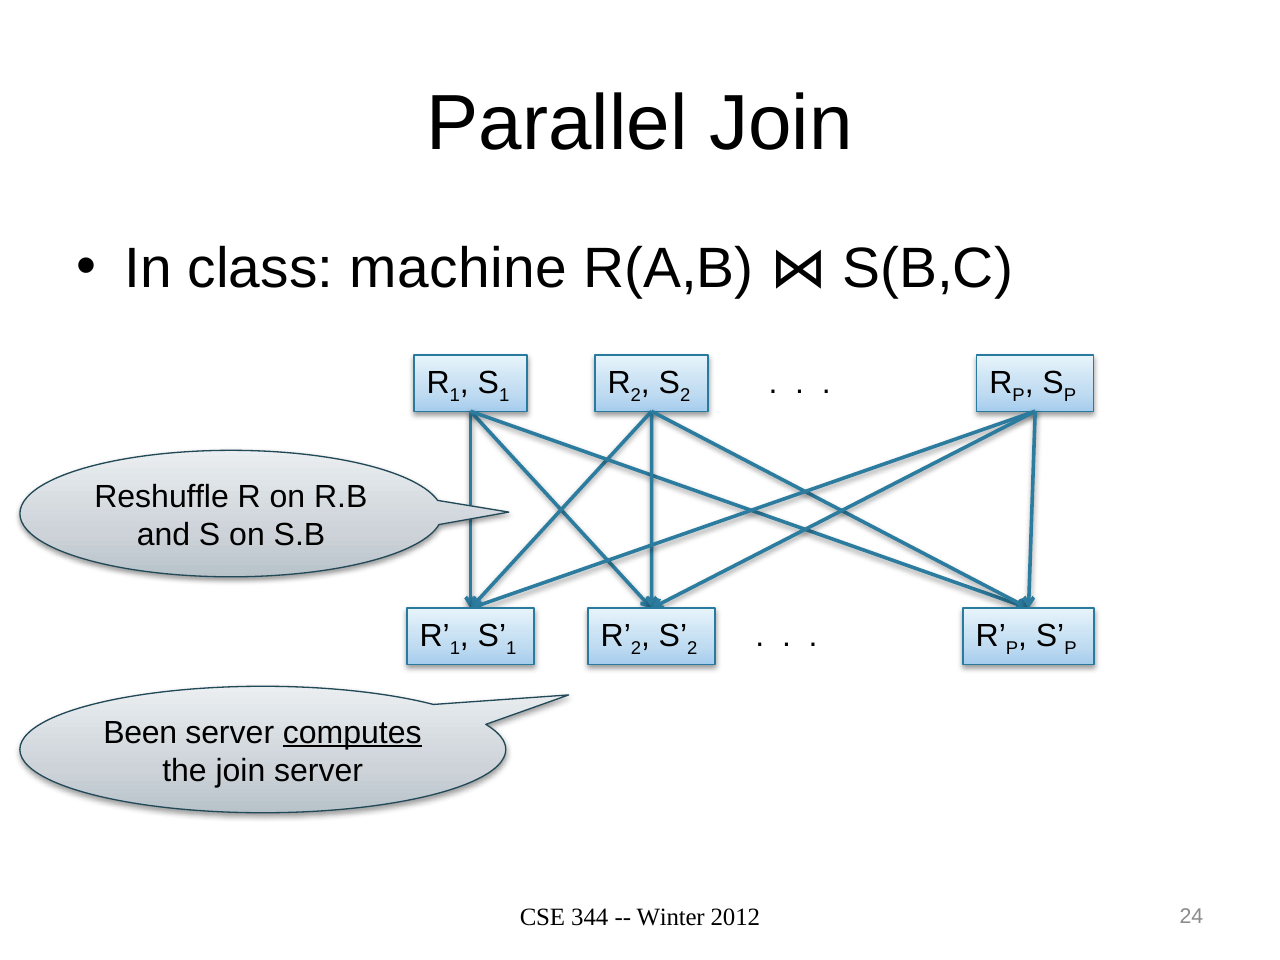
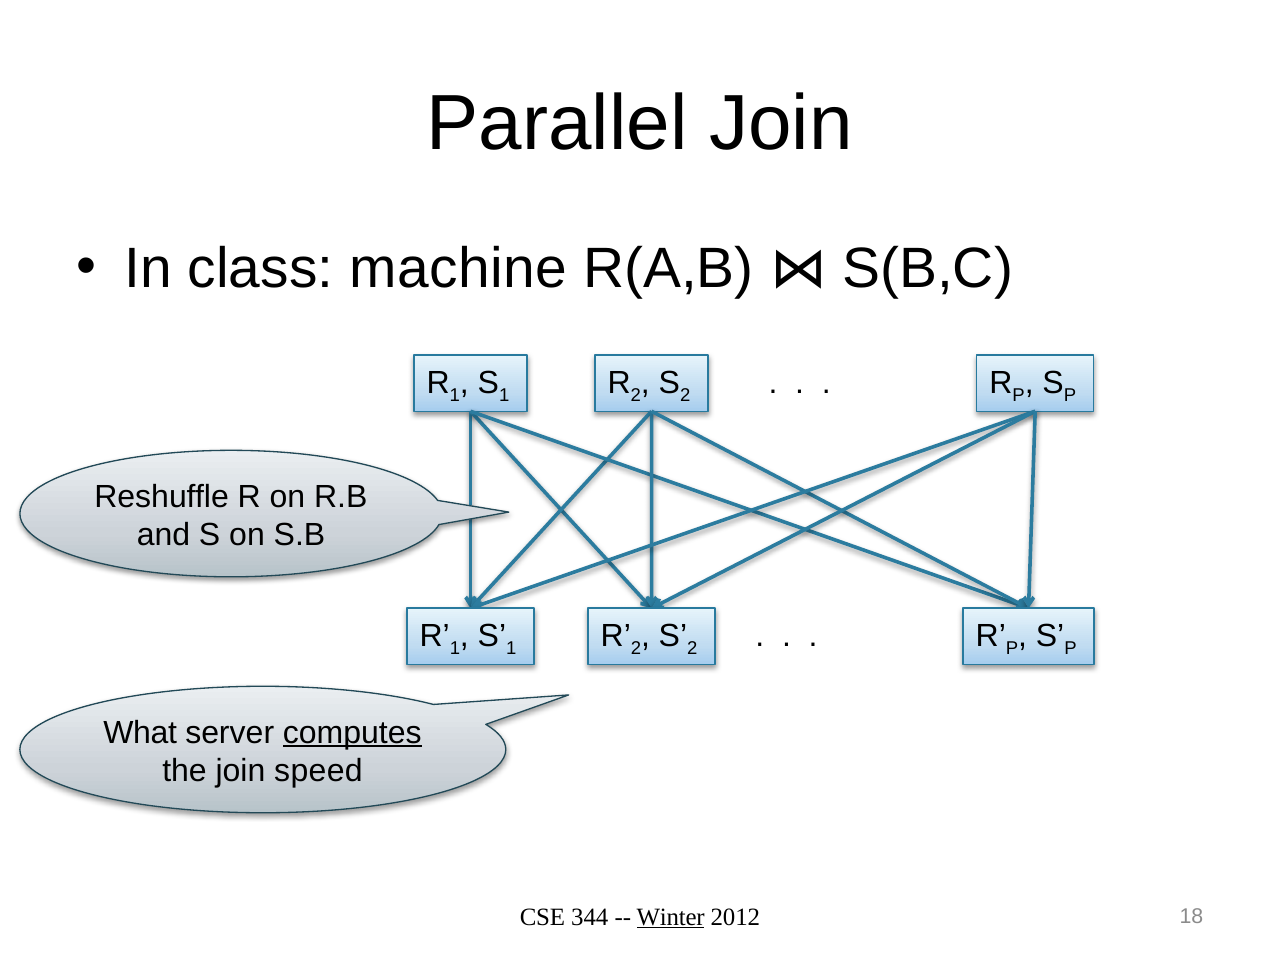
Been: Been -> What (140, 732)
join server: server -> speed (318, 771)
Winter underline: none -> present (671, 917)
24: 24 -> 18 (1191, 917)
